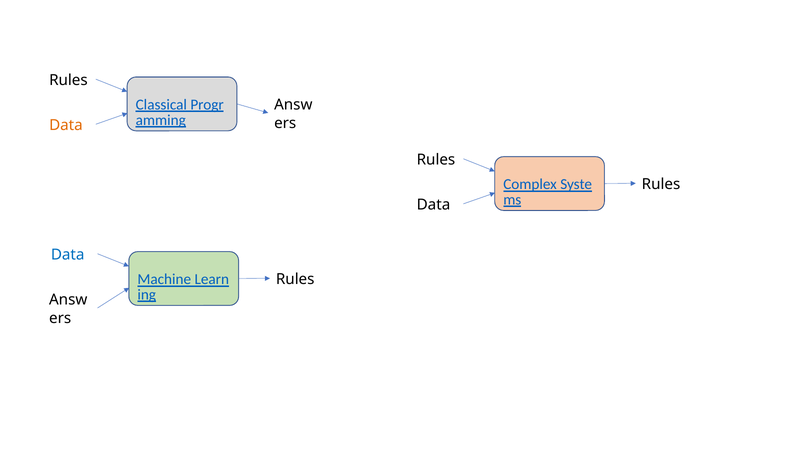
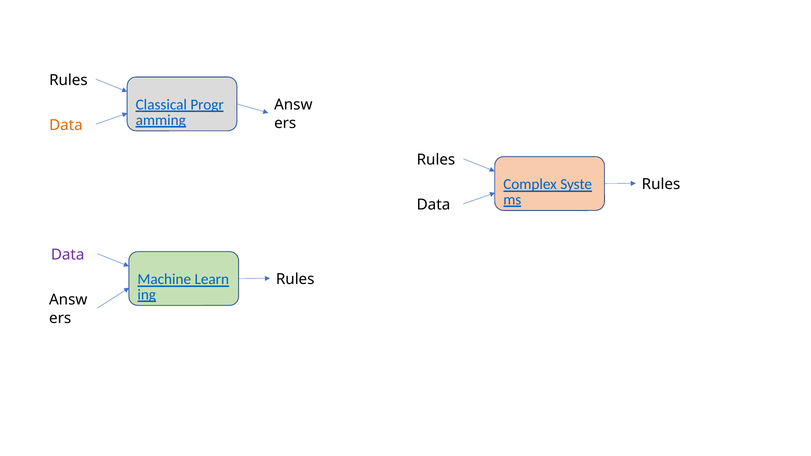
Data colour: blue -> purple (68, 255)
